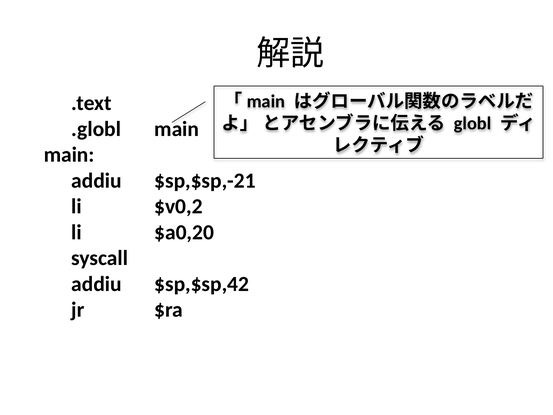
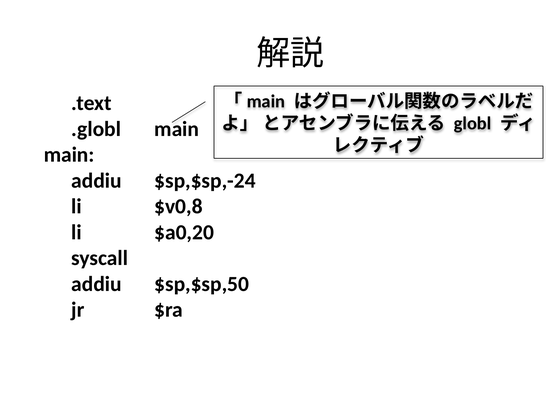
$sp,$sp,-21: $sp,$sp,-21 -> $sp,$sp,-24 (205, 180)
$v0,2: $v0,2 -> $v0,8 (178, 206)
$sp,$sp,42: $sp,$sp,42 -> $sp,$sp,50 (202, 284)
